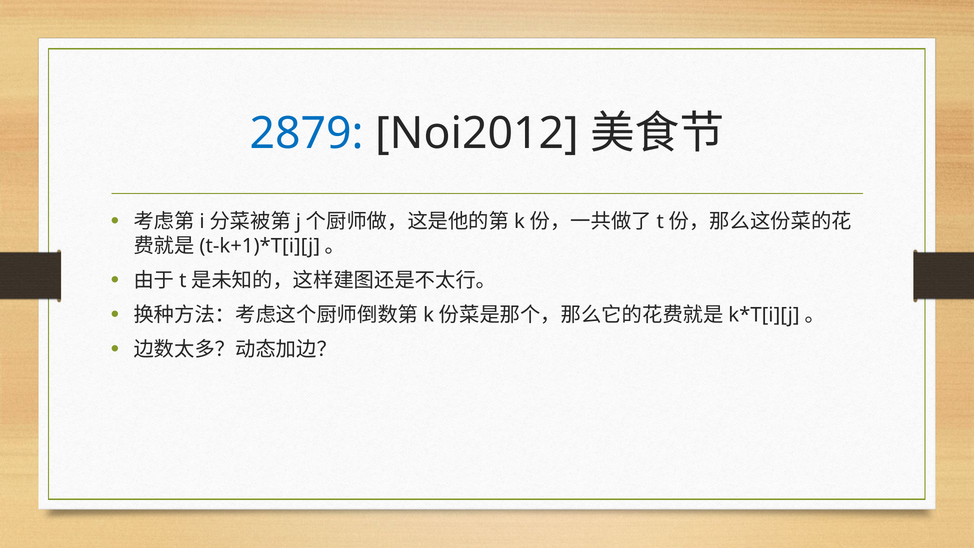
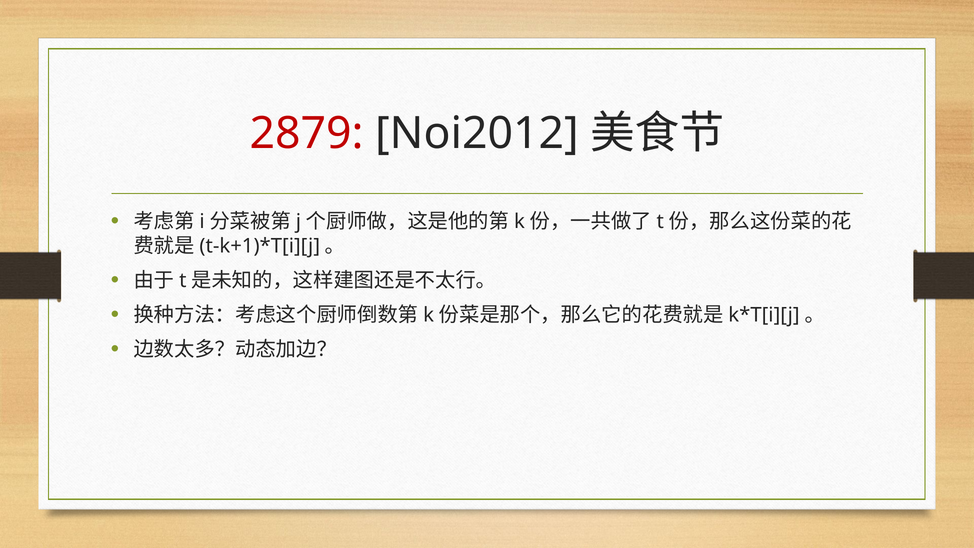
2879 colour: blue -> red (307, 134)
